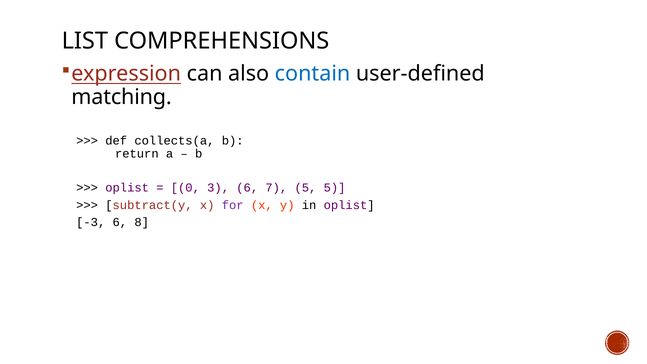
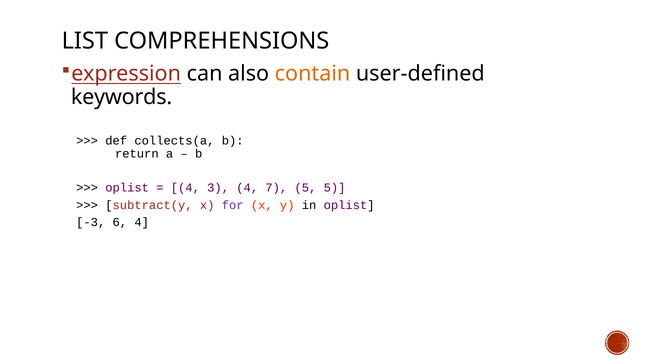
contain colour: blue -> orange (313, 74)
matching: matching -> keywords (122, 97)
0: 0 -> 4 (185, 188)
3 6: 6 -> 4 (247, 188)
6 8: 8 -> 4 (142, 222)
